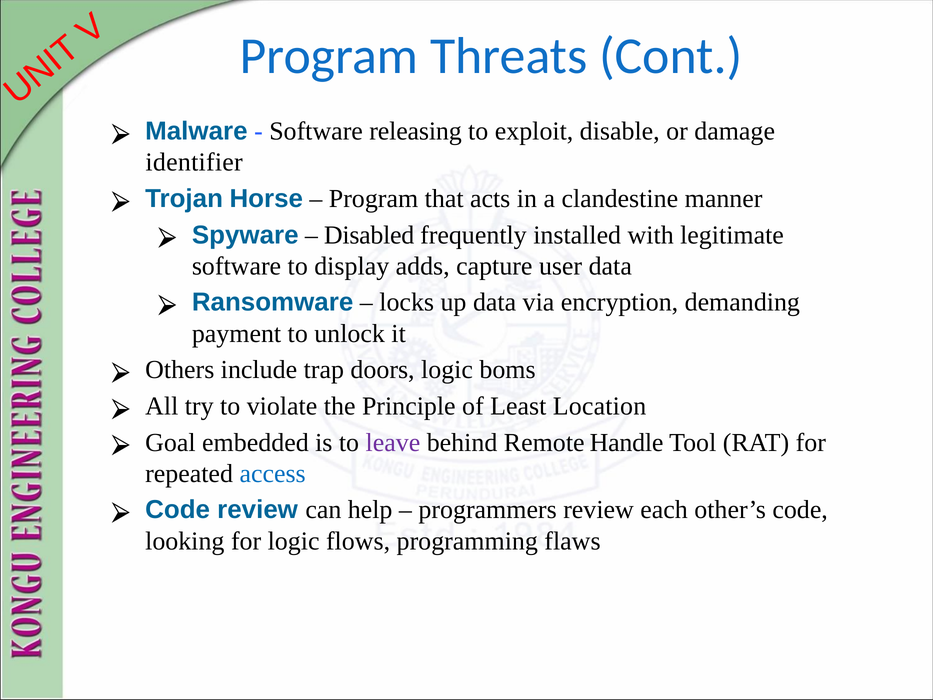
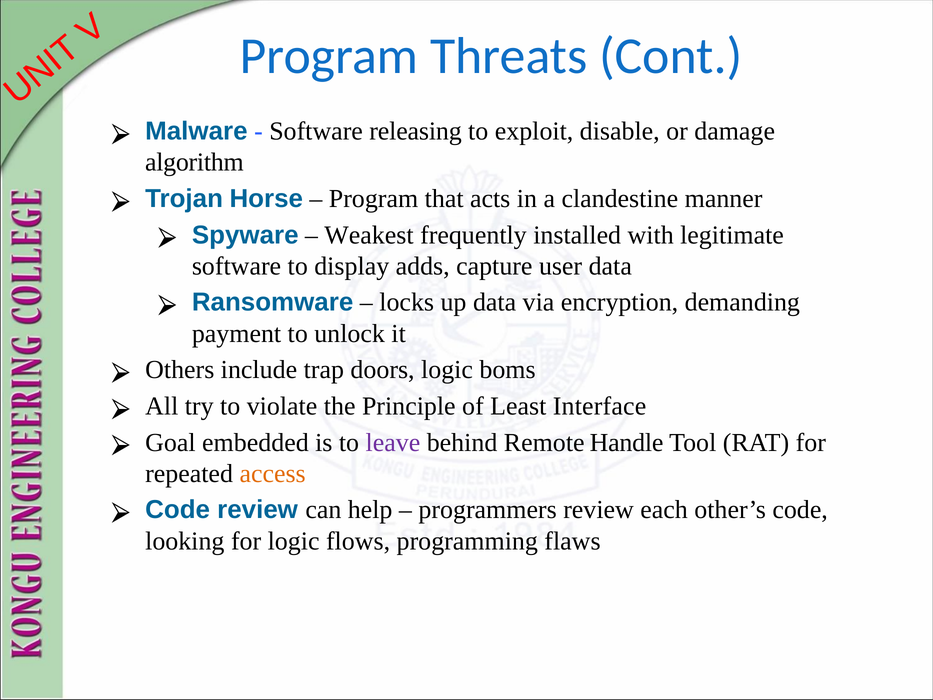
identifier: identifier -> algorithm (194, 162)
Disabled: Disabled -> Weakest (369, 235)
Location: Location -> Interface (600, 406)
access colour: blue -> orange (273, 473)
